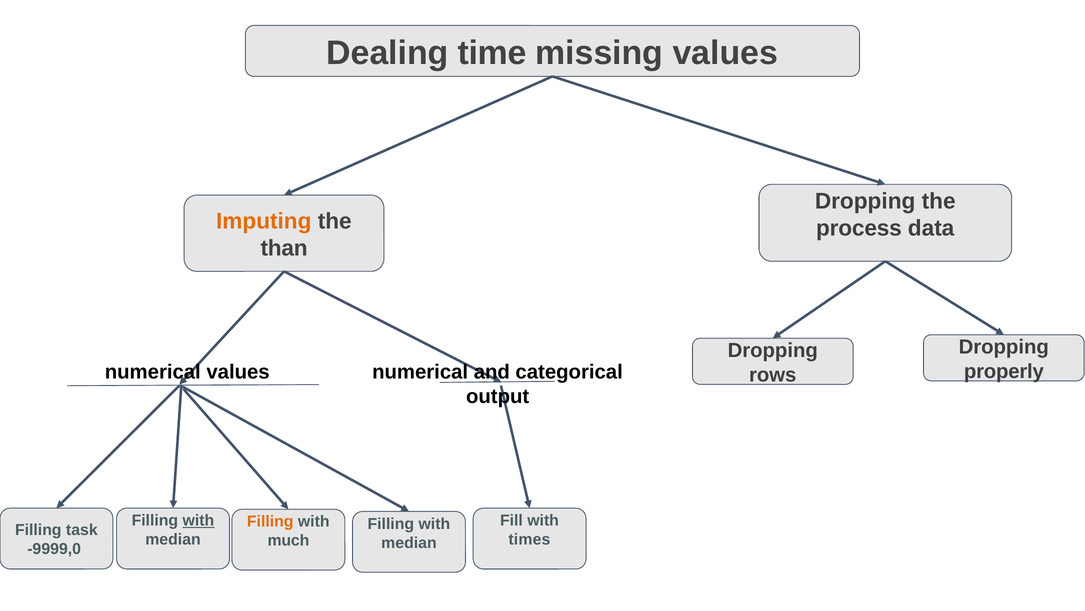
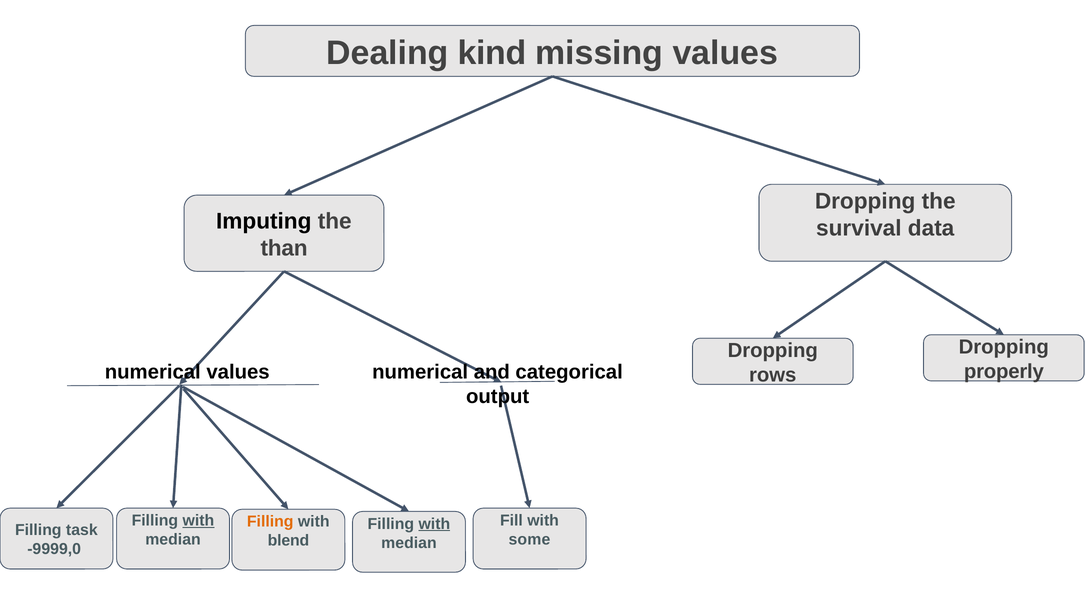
time: time -> kind (492, 53)
Imputing colour: orange -> black (264, 221)
process: process -> survival (859, 228)
with underline: none -> present (434, 523)
times: times -> some (529, 539)
much: much -> blend (288, 540)
